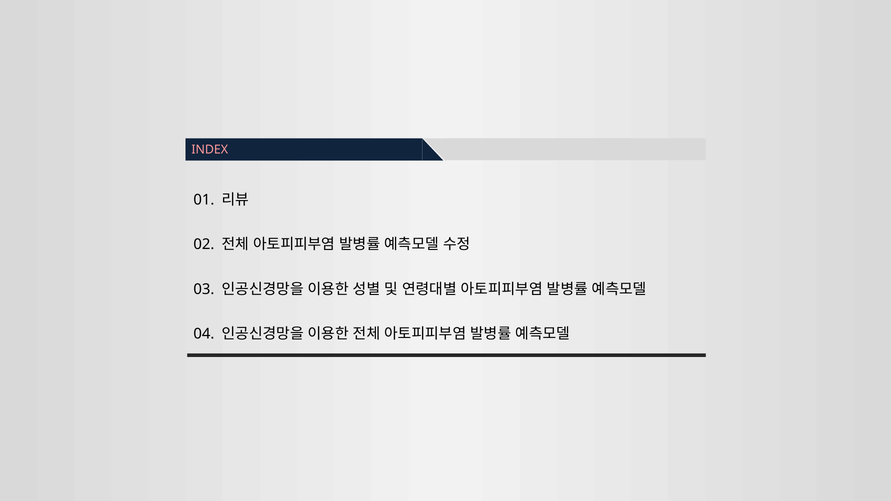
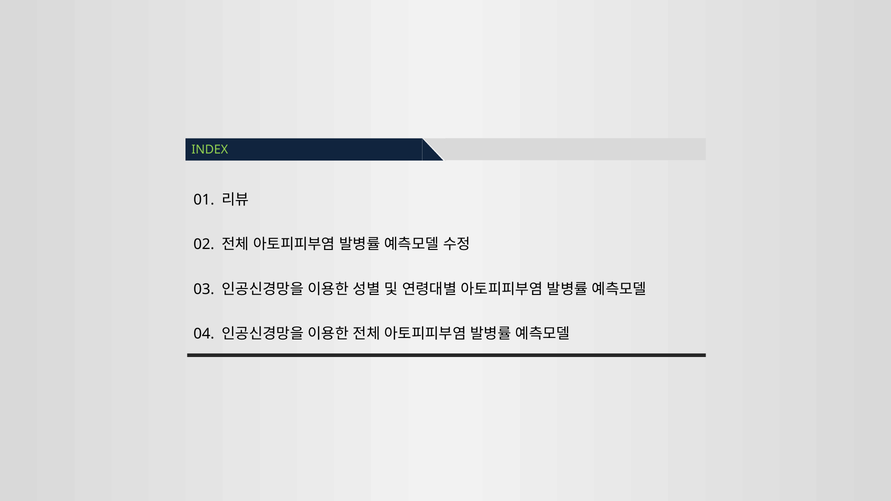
INDEX colour: pink -> light green (210, 150)
